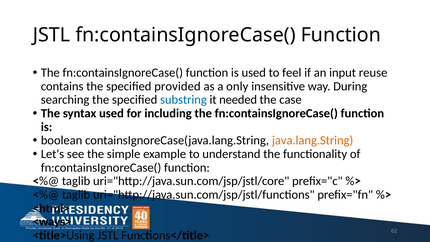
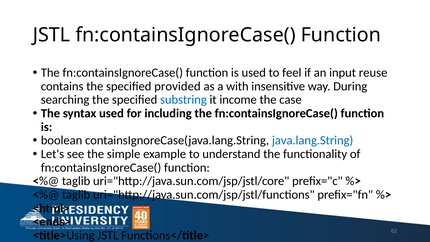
only: only -> with (237, 86)
needed: needed -> income (238, 100)
java.lang.String colour: orange -> blue (313, 140)
<ways>: <ways> -> <ends> (52, 222)
